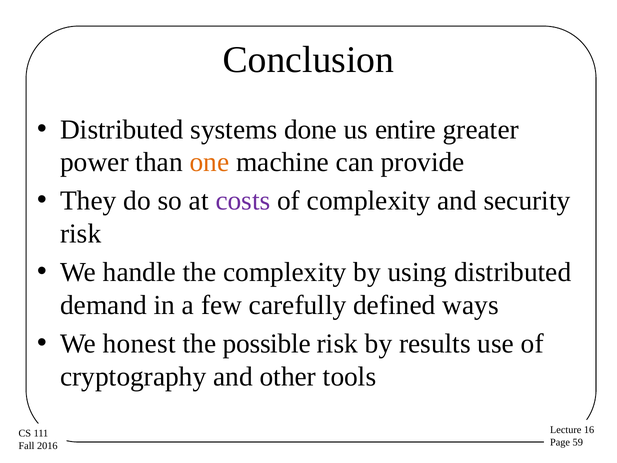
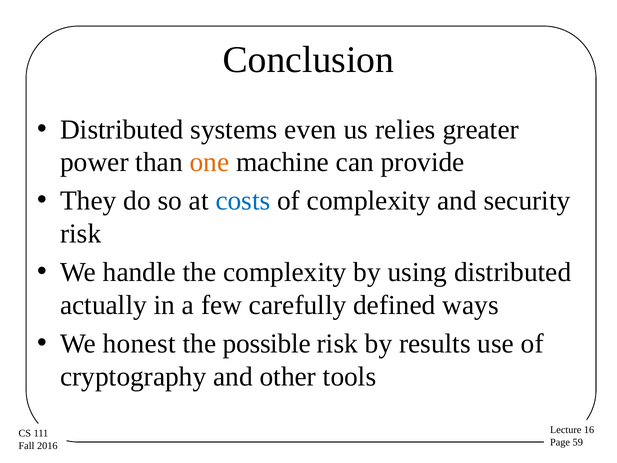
done: done -> even (310, 129)
entire: entire -> relies (405, 129)
costs colour: purple -> blue (243, 201)
demand: demand -> actually (104, 305)
